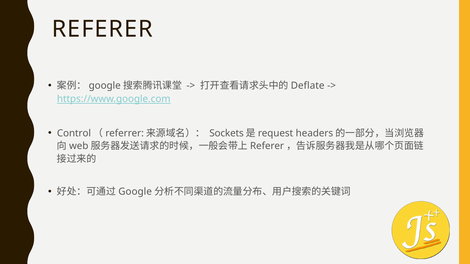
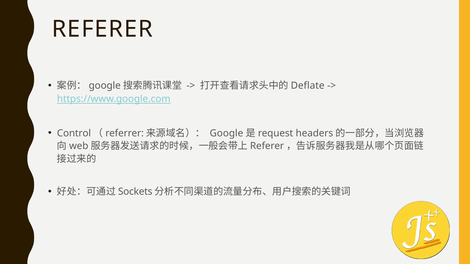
Sockets: Sockets -> Google (226, 133)
Google: Google -> Sockets (135, 192)
